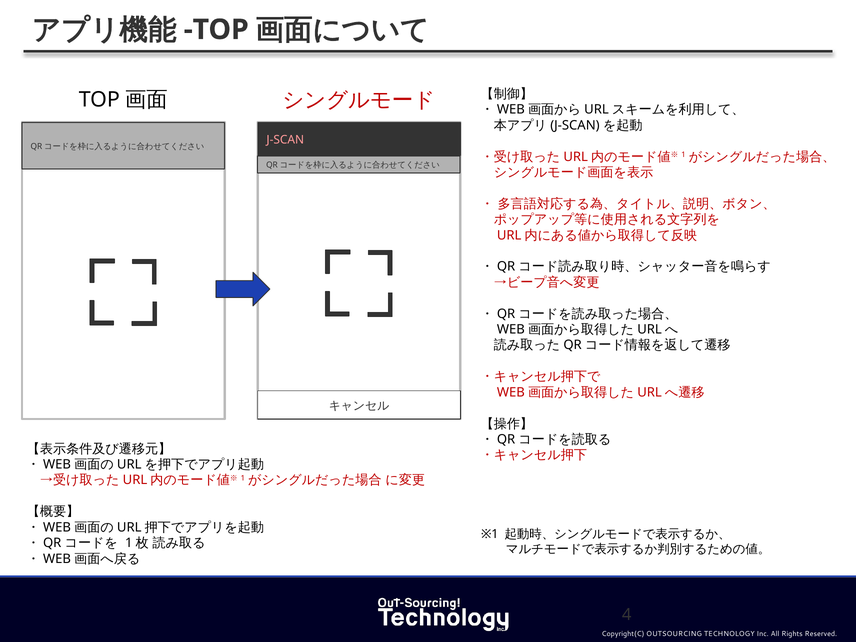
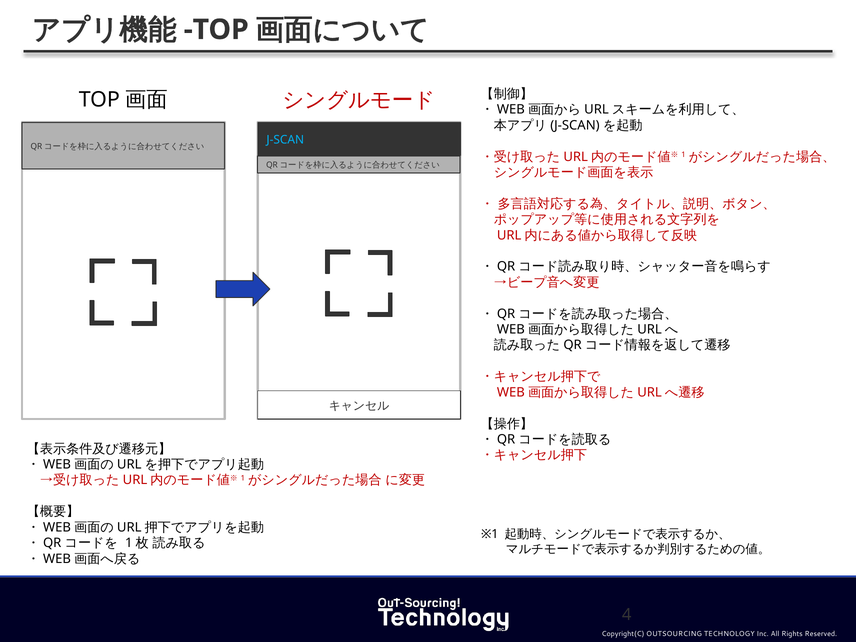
J-SCAN colour: pink -> light blue (285, 140)
